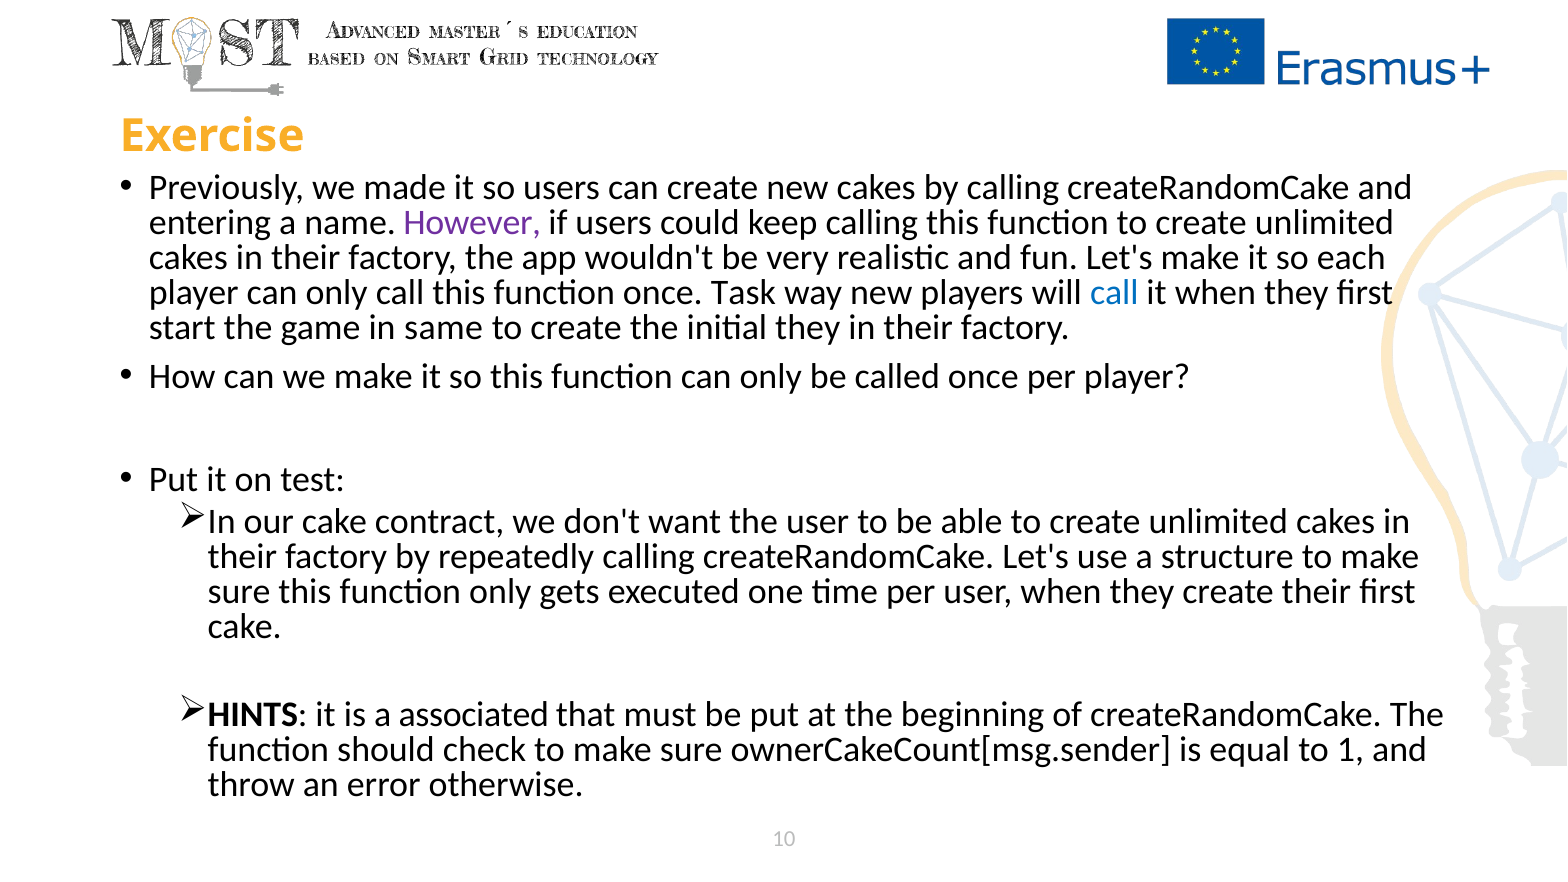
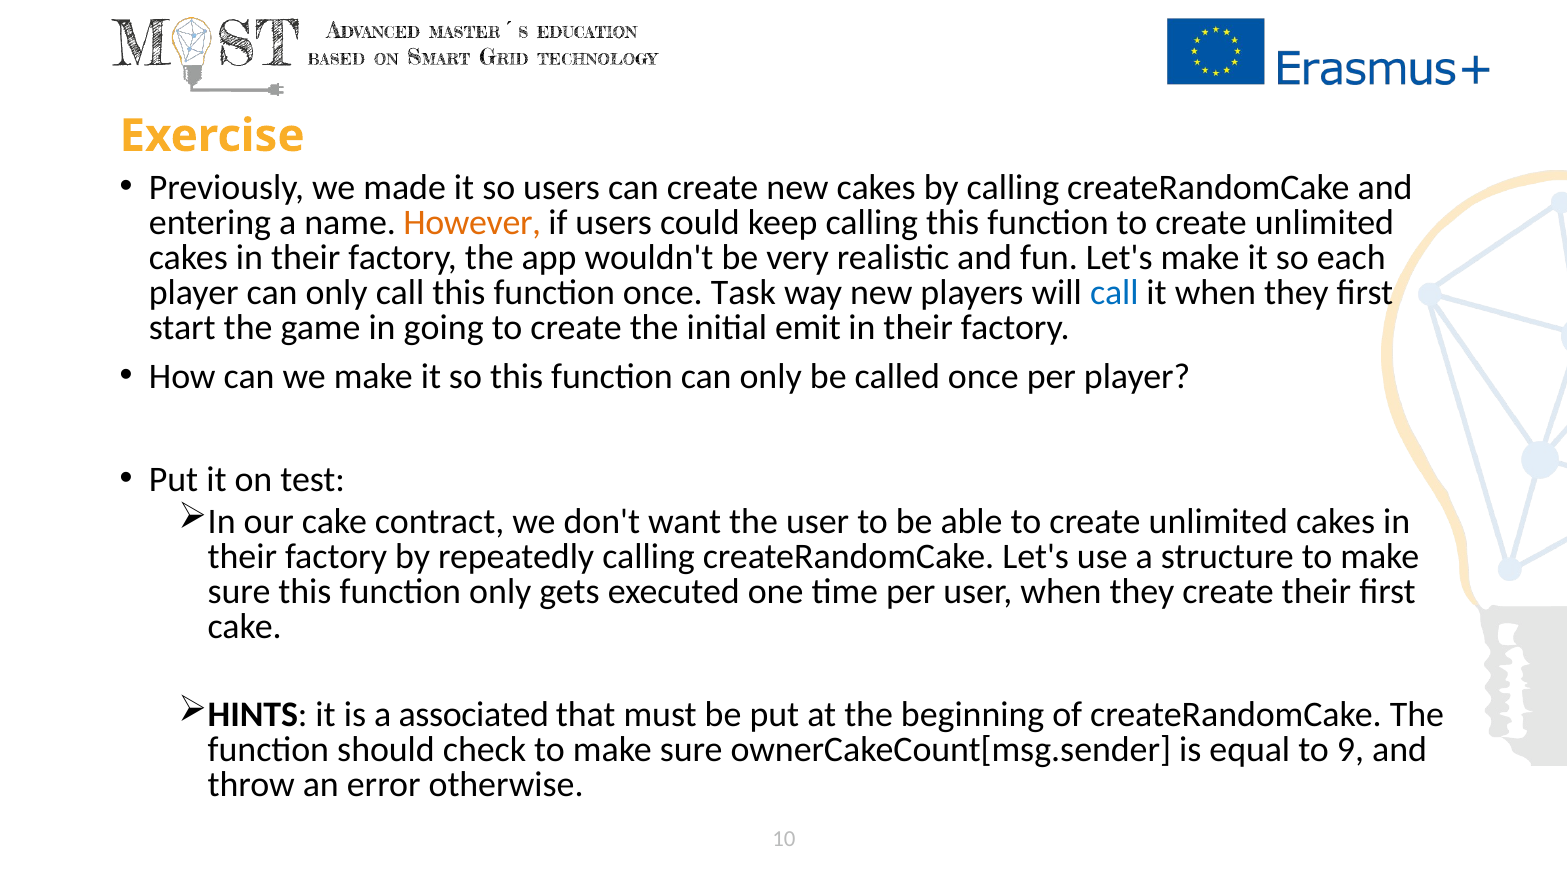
However colour: purple -> orange (472, 223)
same: same -> going (444, 327)
initial they: they -> emit (808, 327)
1: 1 -> 9 (1351, 750)
